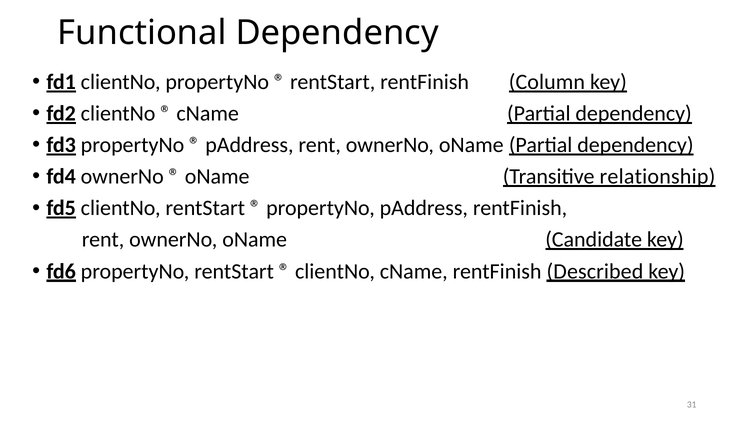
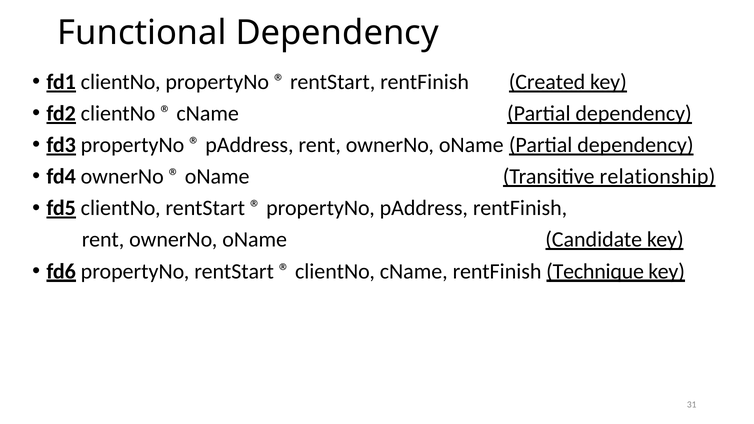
Column: Column -> Created (547, 82)
Described: Described -> Technique (595, 271)
